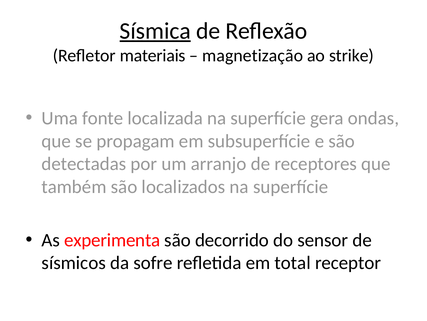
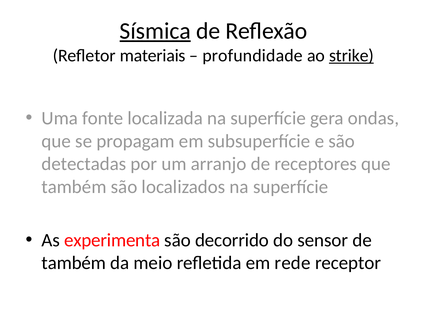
magnetização: magnetização -> profundidade (253, 55)
strike underline: none -> present (351, 55)
sísmicos: sísmicos -> também (74, 262)
sofre: sofre -> meio (153, 262)
total: total -> rede (293, 262)
